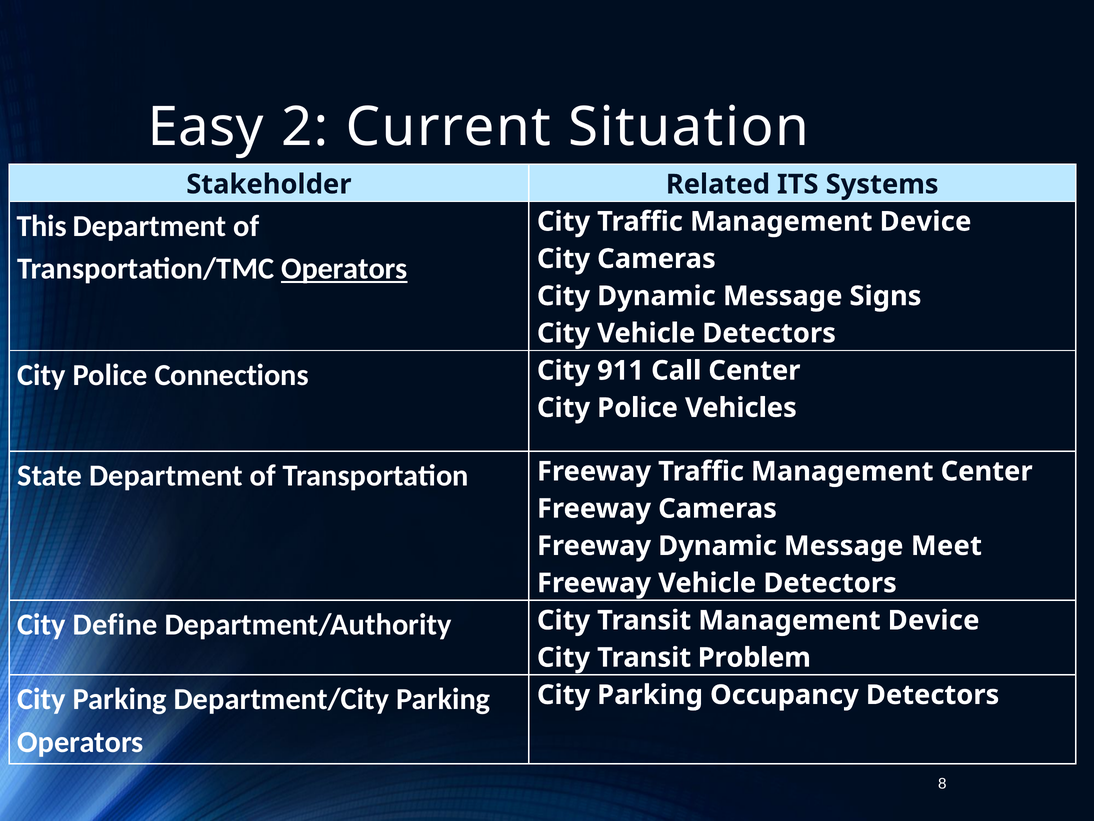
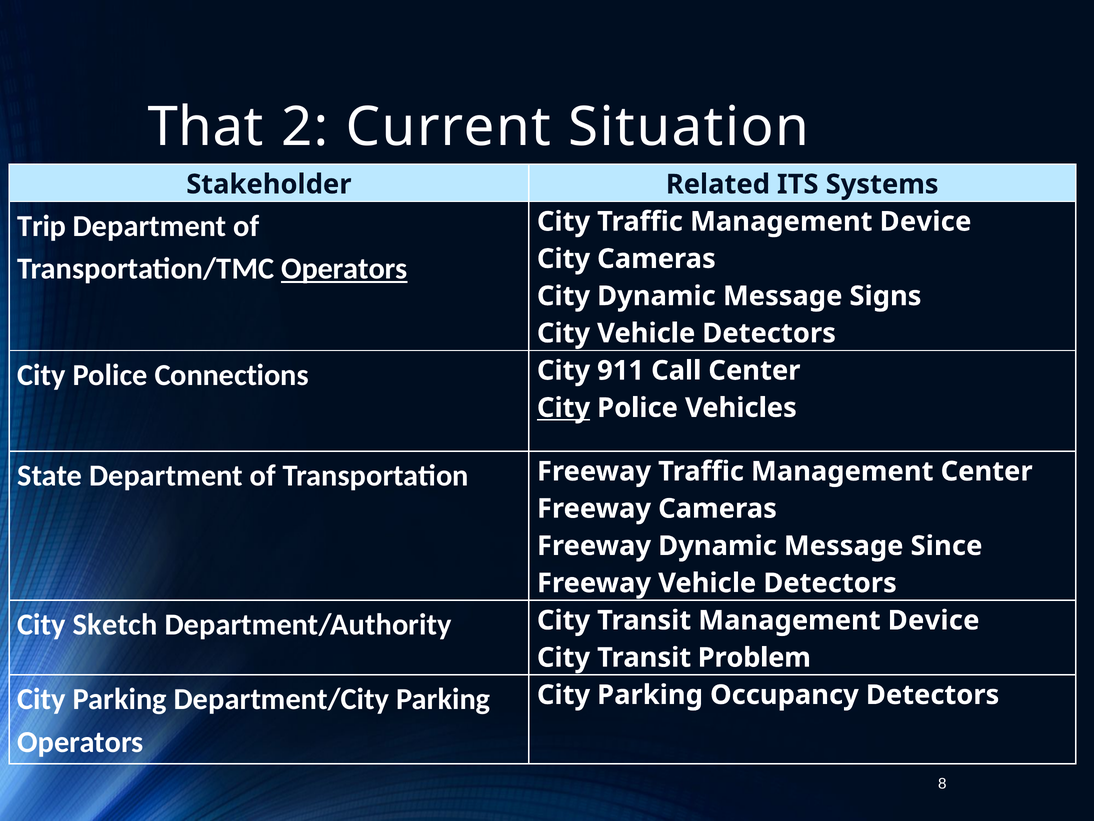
Easy: Easy -> That (206, 127)
This: This -> Trip (42, 226)
City underline: none -> present (564, 408)
Meet: Meet -> Since (946, 546)
Define: Define -> Sketch (115, 624)
